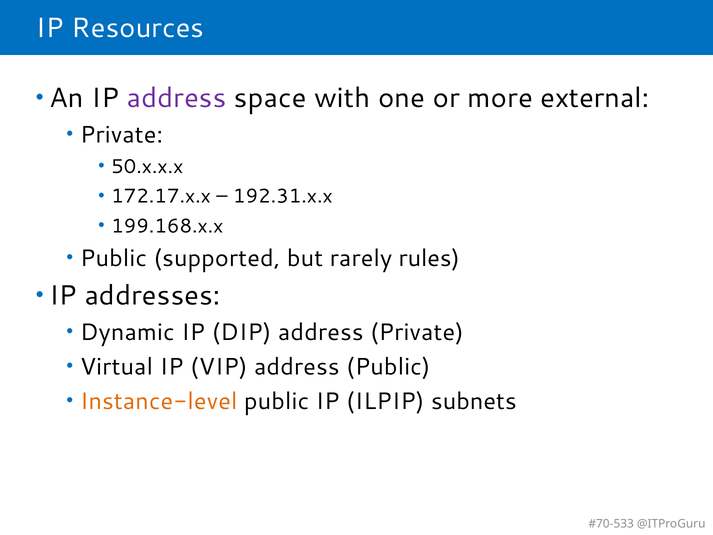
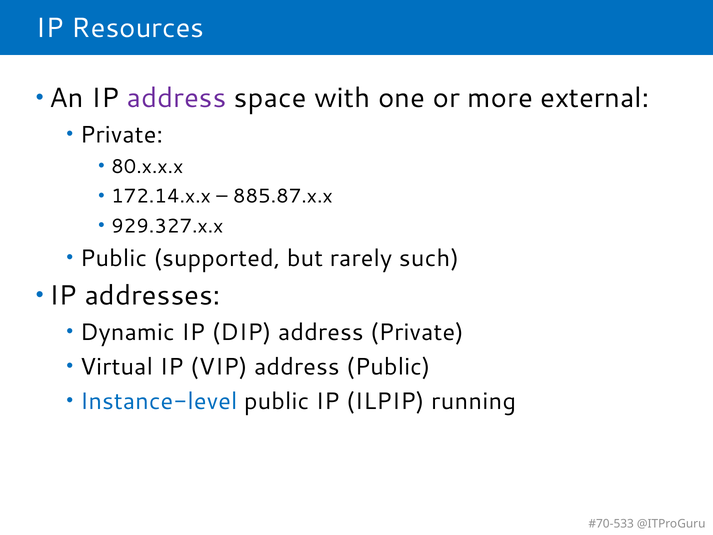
50.x.x.x: 50.x.x.x -> 80.x.x.x (147, 167)
172.17.x.x: 172.17.x.x -> 172.14.x.x (161, 196)
192.31.x.x: 192.31.x.x -> 885.87.x.x (283, 196)
199.168.x.x: 199.168.x.x -> 929.327.x.x (167, 226)
rules: rules -> such (429, 258)
Instance-level colour: orange -> blue (159, 401)
subnets: subnets -> running (474, 401)
